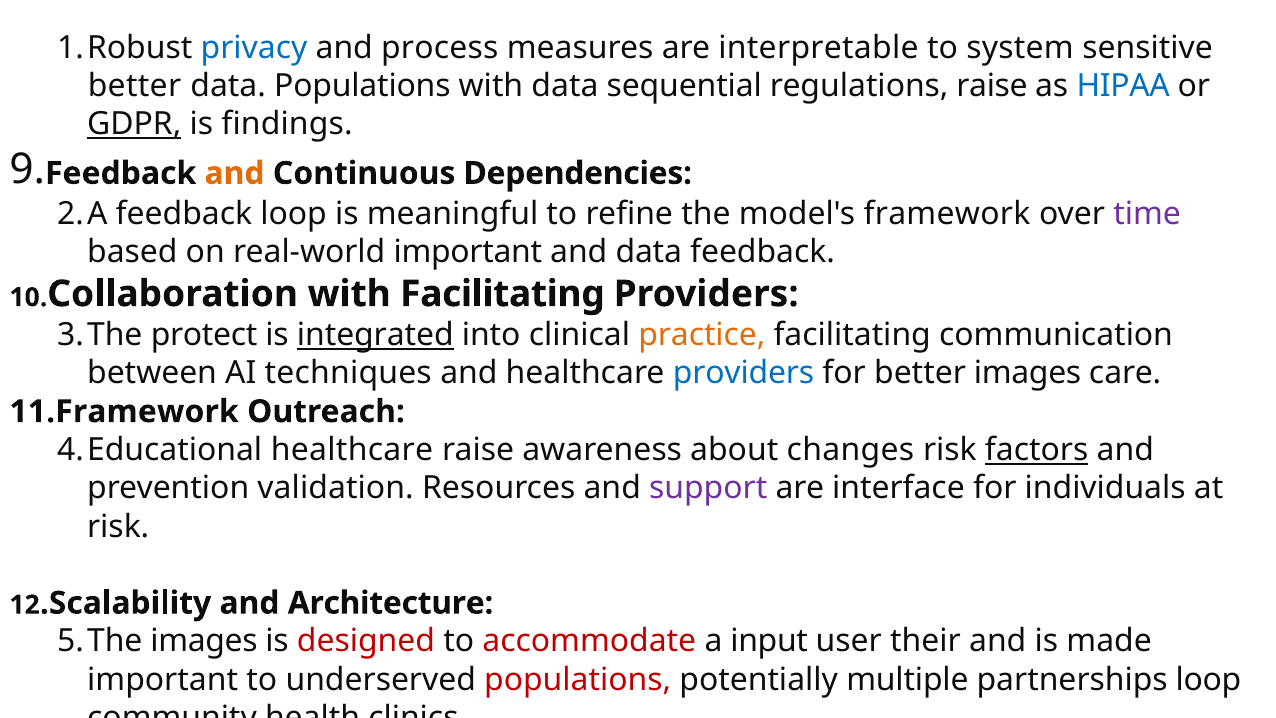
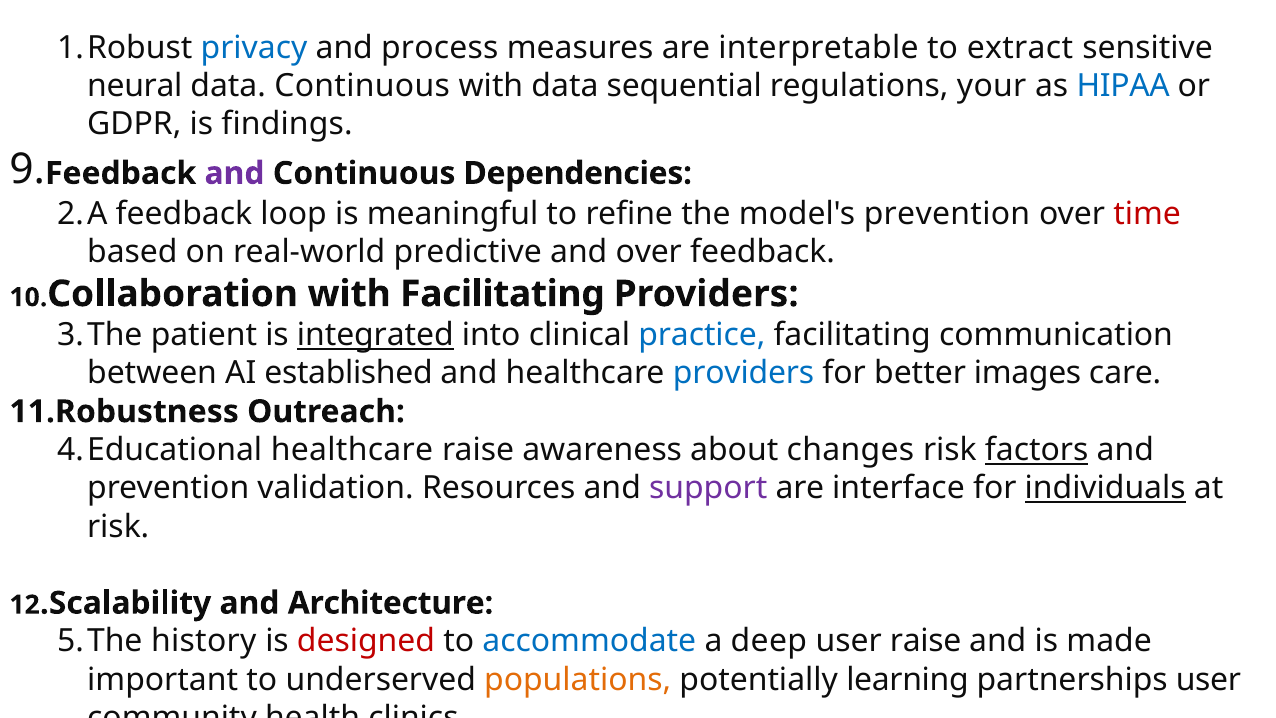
system: system -> extract (1020, 48)
better: better -> neural (135, 86)
data Populations: Populations -> Continuous (362, 86)
regulations raise: raise -> your (992, 86)
GDPR underline: present -> none (134, 124)
and colour: orange -> purple (235, 173)
model's framework: framework -> prevention (947, 214)
time colour: purple -> red (1147, 214)
real-world important: important -> predictive (468, 252)
and data: data -> over (649, 252)
protect: protect -> patient (204, 335)
practice colour: orange -> blue (702, 335)
techniques: techniques -> established (349, 373)
11.Framework: 11.Framework -> 11.Robustness (124, 412)
individuals underline: none -> present (1105, 488)
images: images -> history (204, 641)
accommodate colour: red -> blue (589, 641)
input: input -> deep (769, 641)
user their: their -> raise (926, 641)
populations colour: red -> orange (578, 679)
multiple: multiple -> learning (907, 679)
partnerships loop: loop -> user (1208, 679)
